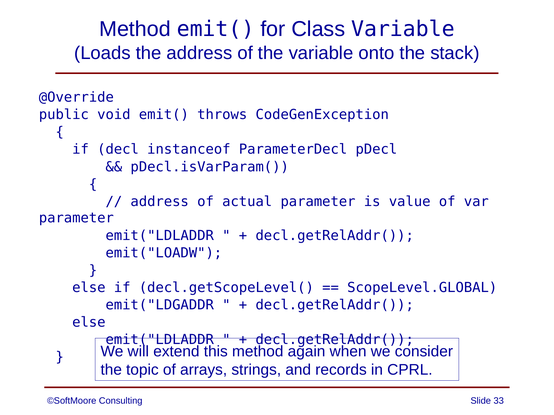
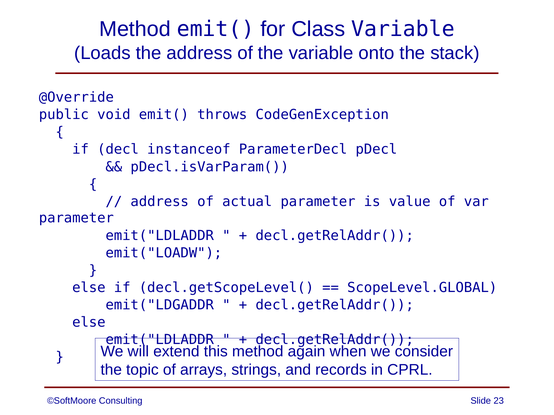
33: 33 -> 23 (499, 401)
